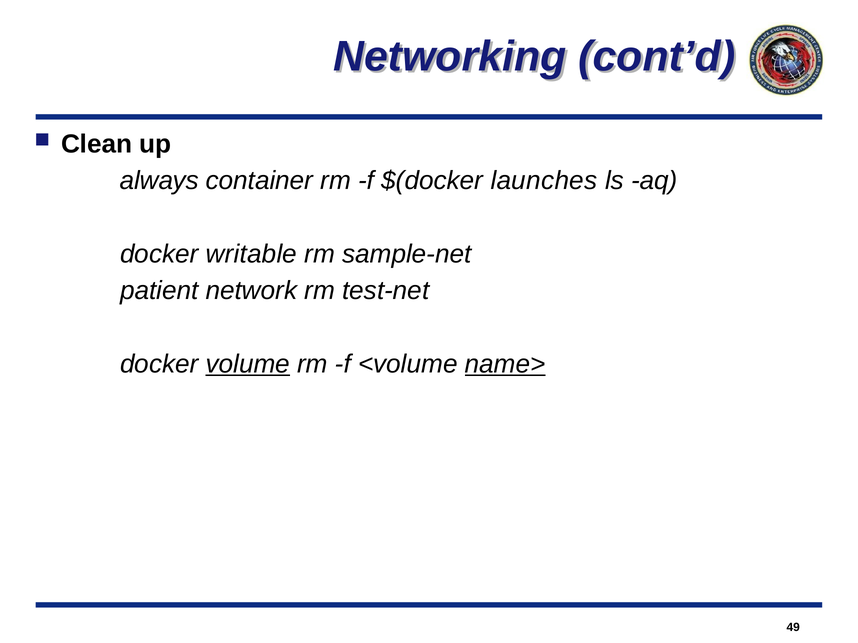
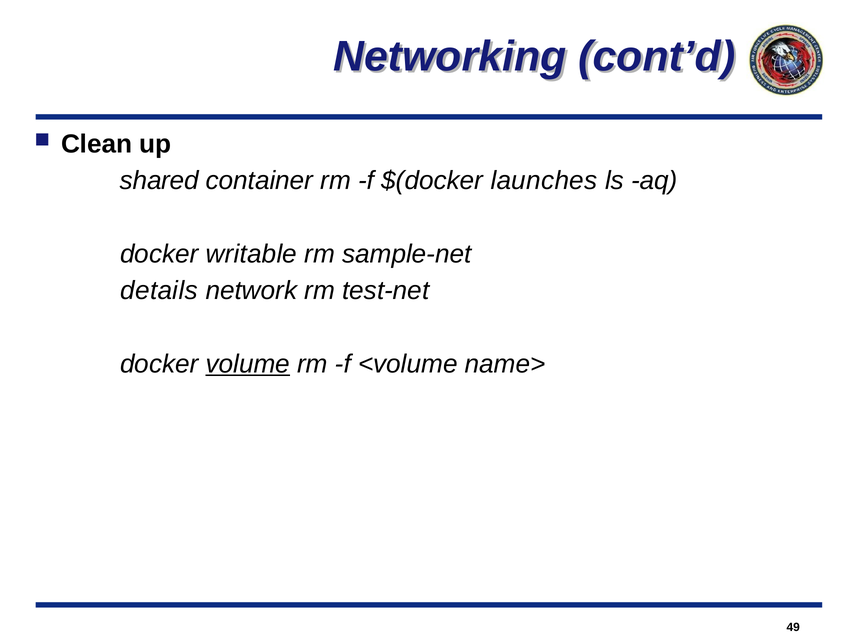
always: always -> shared (159, 181)
patient: patient -> details (159, 291)
name> underline: present -> none (505, 364)
